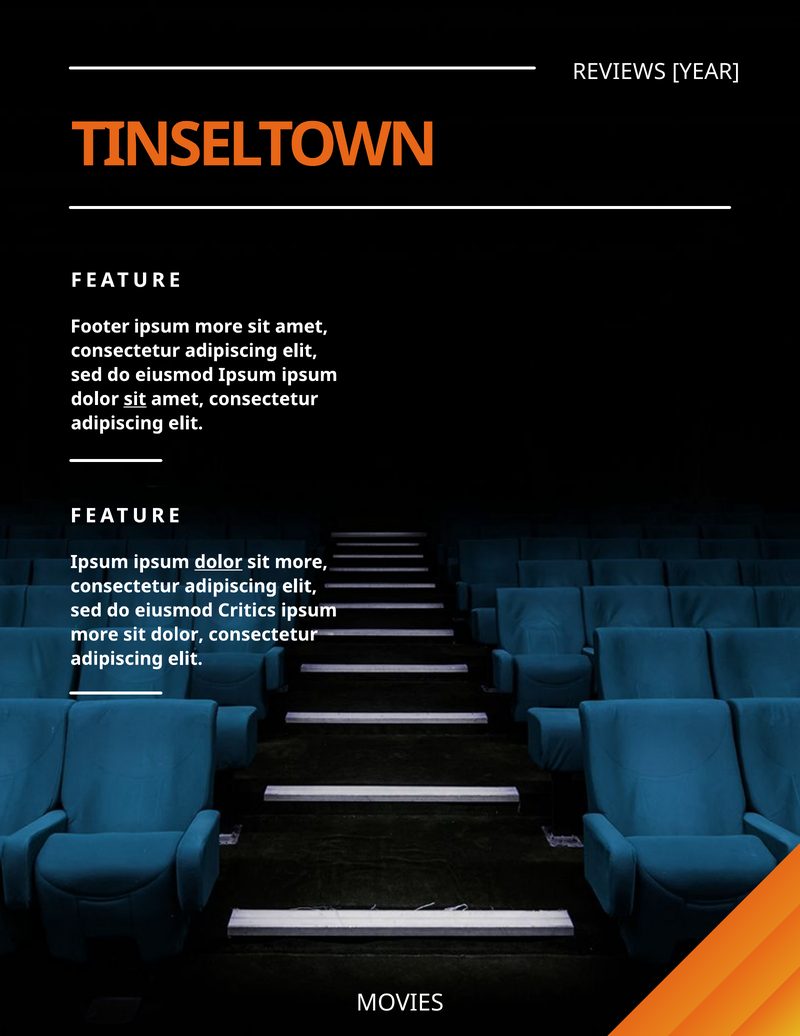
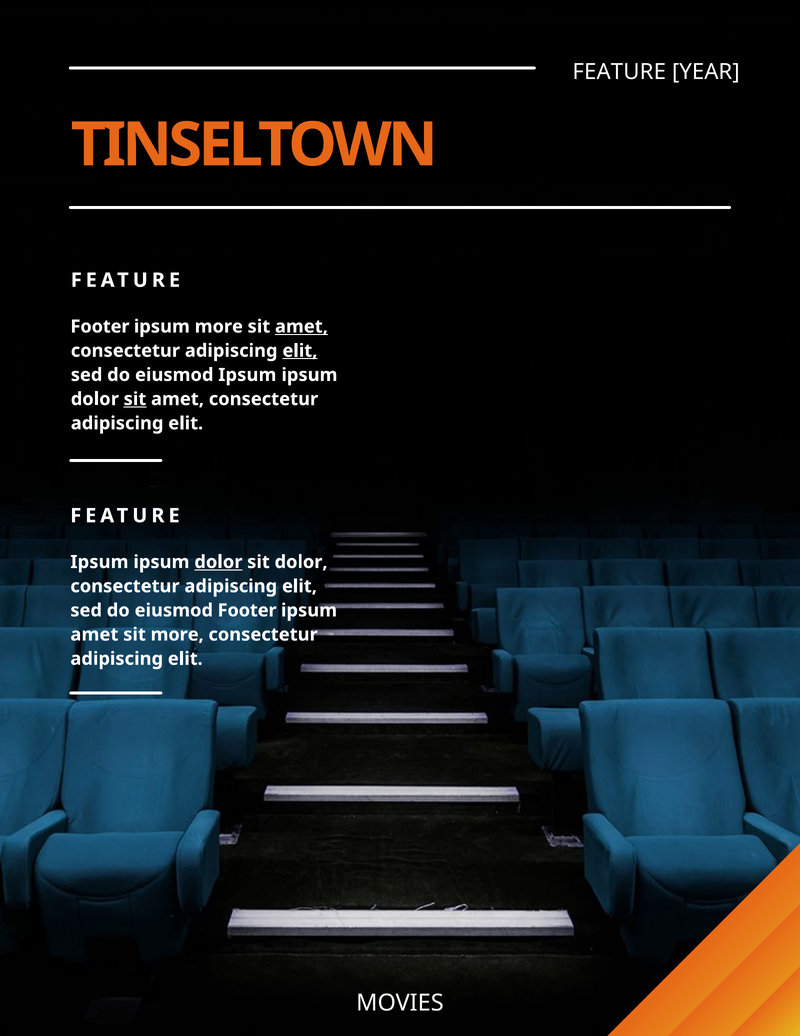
REVIEWS: REVIEWS -> FEATURE (619, 72)
amet underline: none -> present (301, 326)
elit underline: none -> present (300, 350)
sit more: more -> dolor (301, 562)
eiusmod Critics: Critics -> Footer (247, 610)
more: more -> amet (94, 634)
sit dolor: dolor -> more (177, 634)
